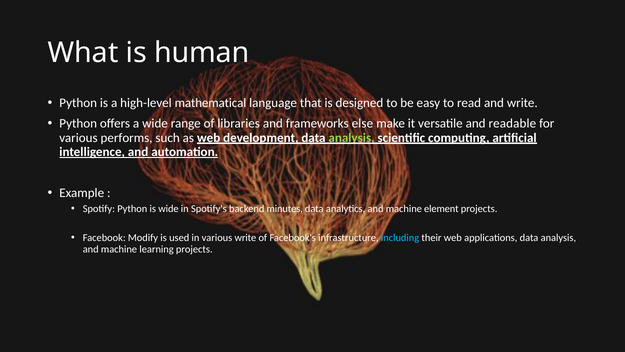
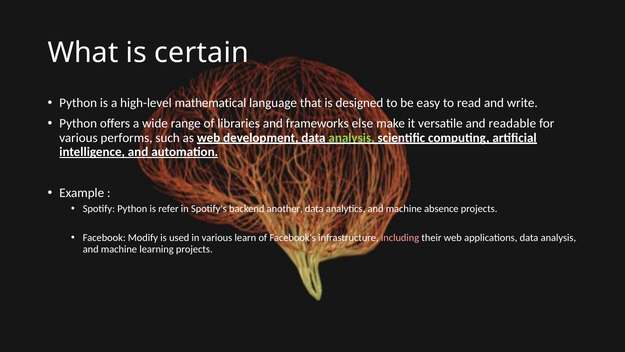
human: human -> certain (202, 53)
is wide: wide -> refer (168, 209)
minutes: minutes -> another (285, 209)
element: element -> absence (441, 209)
various write: write -> learn (245, 238)
including colour: light blue -> pink (400, 238)
